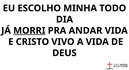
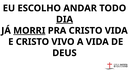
MINHA: MINHA -> ANDAR (80, 8)
DIA underline: none -> present (64, 19)
PRA ANDAR: ANDAR -> CRISTO (86, 31)
